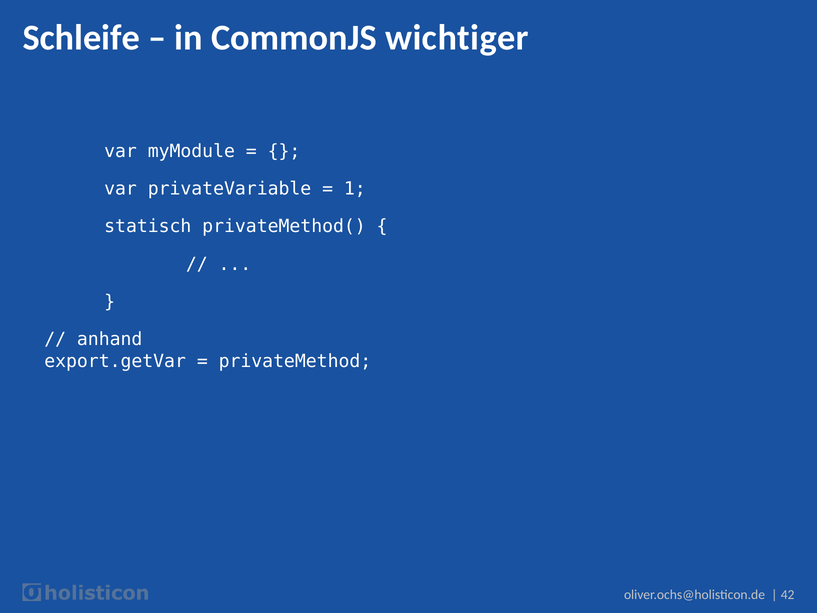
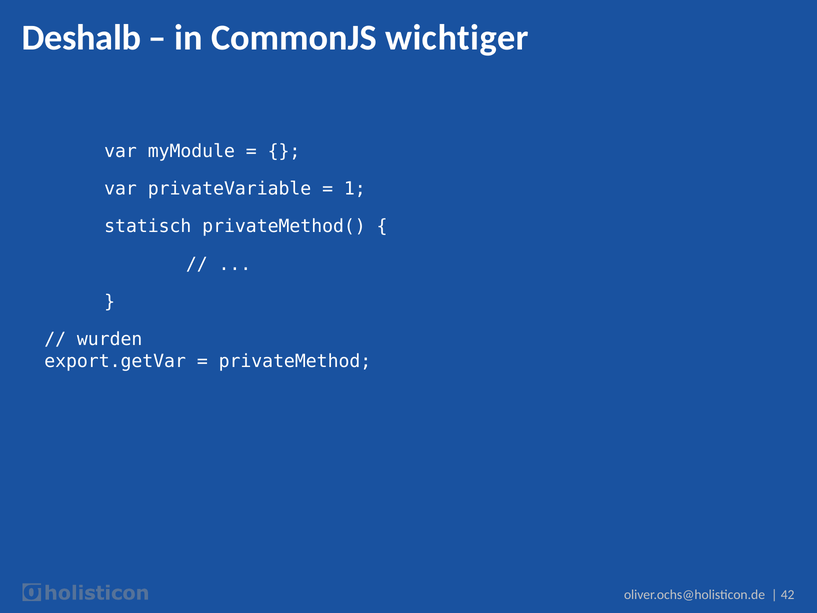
Schleife: Schleife -> Deshalb (81, 38)
anhand: anhand -> wurden (110, 339)
